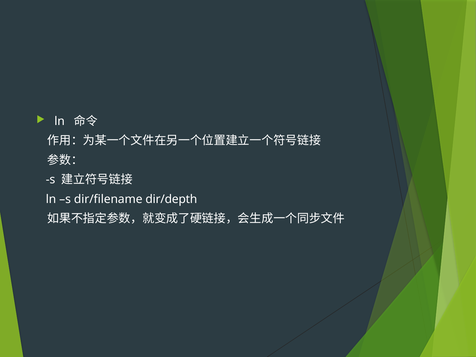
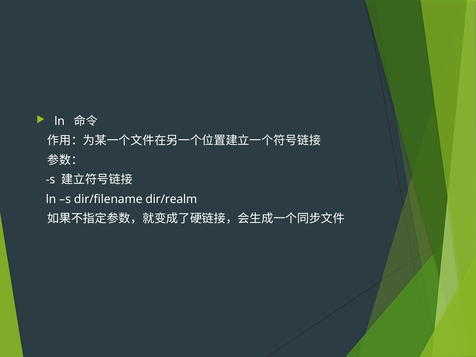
dir/depth: dir/depth -> dir/realm (171, 199)
